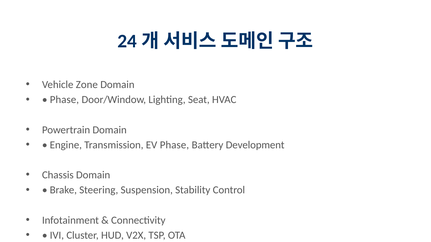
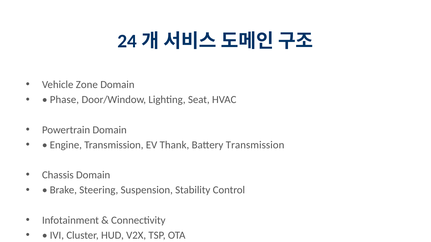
EV Phase: Phase -> Thank (174, 145)
Battery Development: Development -> Transmission (255, 145)
